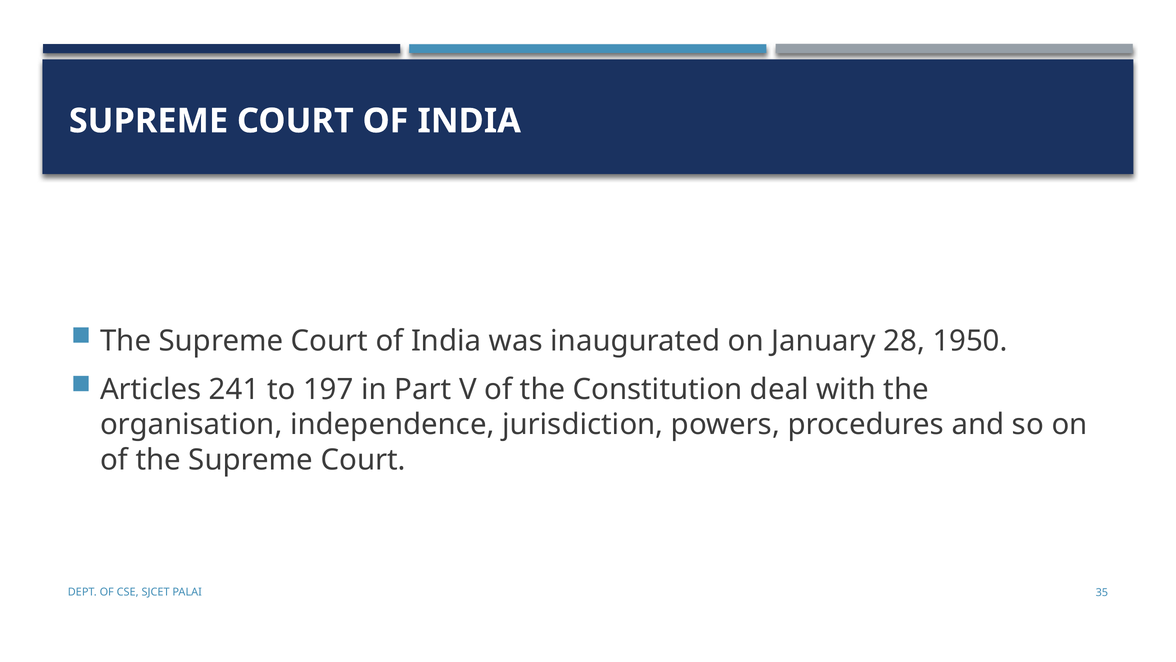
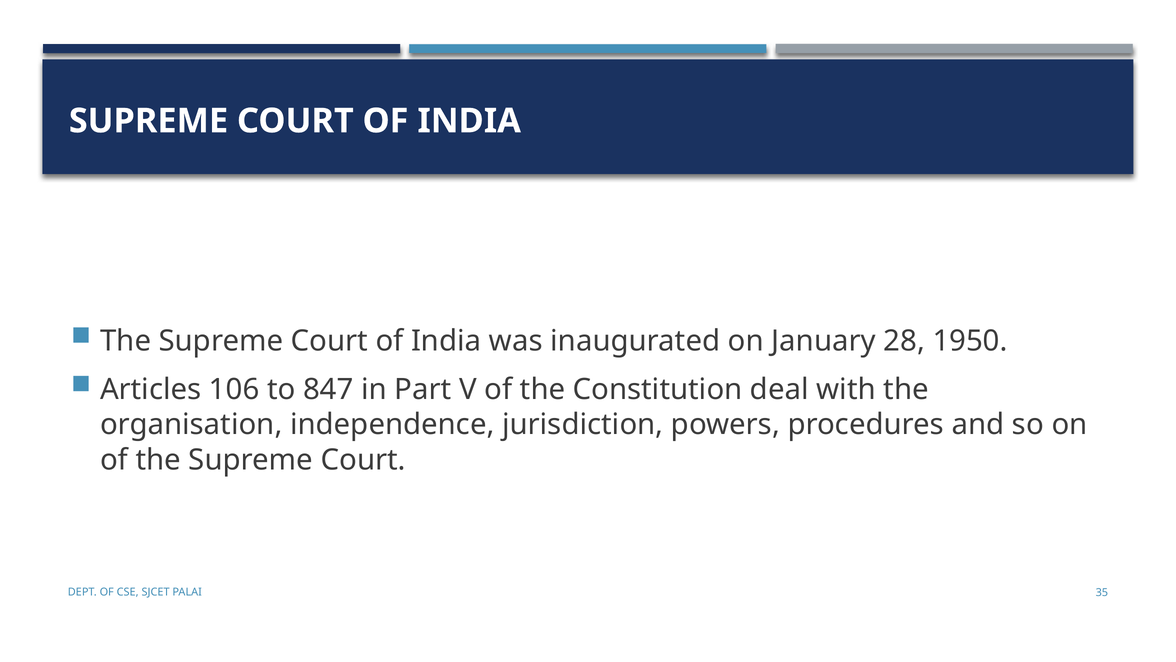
241: 241 -> 106 (234, 389)
197: 197 -> 847 (328, 389)
